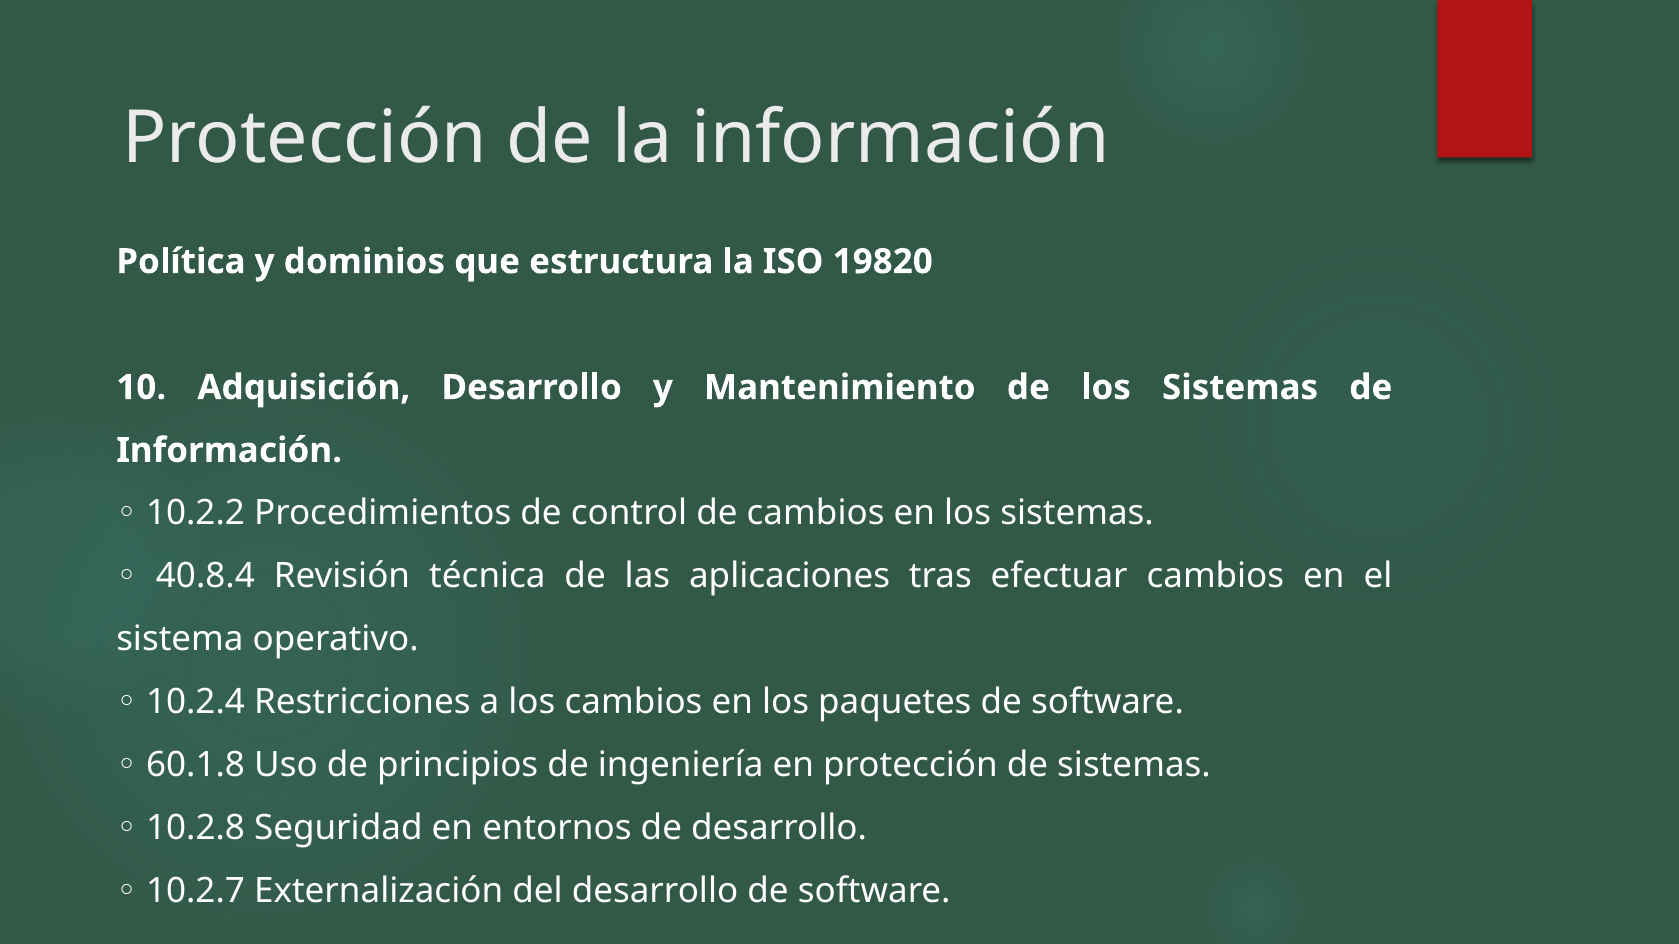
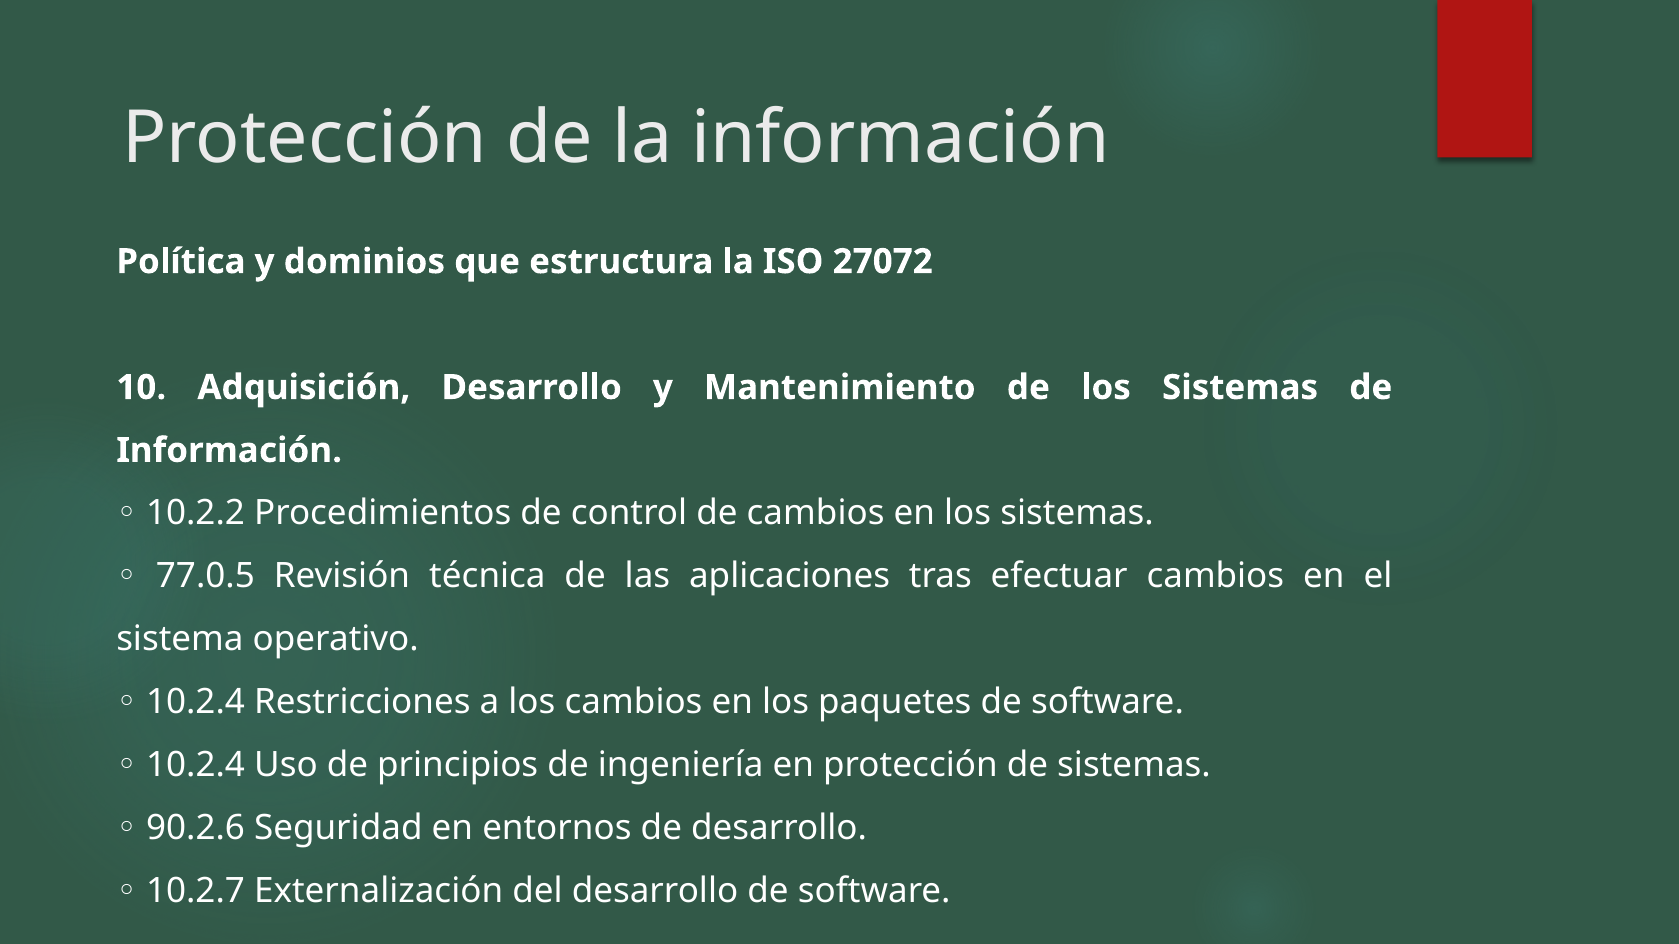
19820: 19820 -> 27072 (883, 262)
40.8.4: 40.8.4 -> 77.0.5 (205, 577)
60.1.8: 60.1.8 -> 10.2.4 (196, 765)
10.2.8: 10.2.8 -> 90.2.6 (196, 828)
